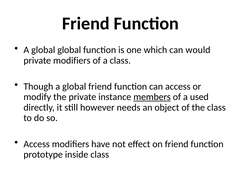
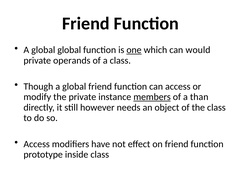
one underline: none -> present (134, 50)
private modifiers: modifiers -> operands (72, 60)
used: used -> than (199, 97)
